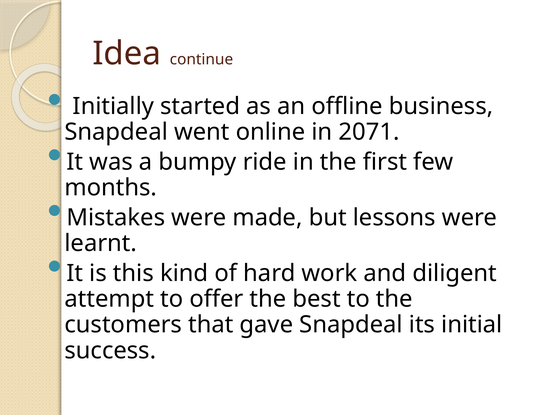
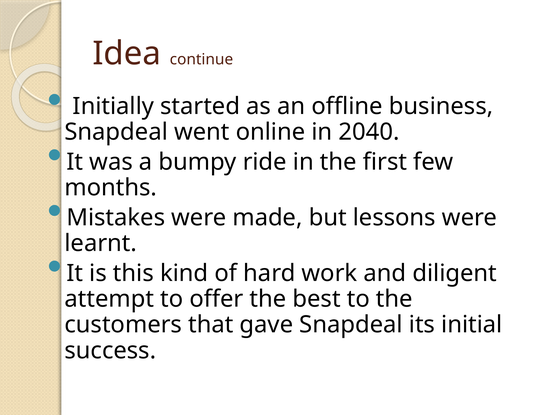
2071: 2071 -> 2040 (369, 132)
